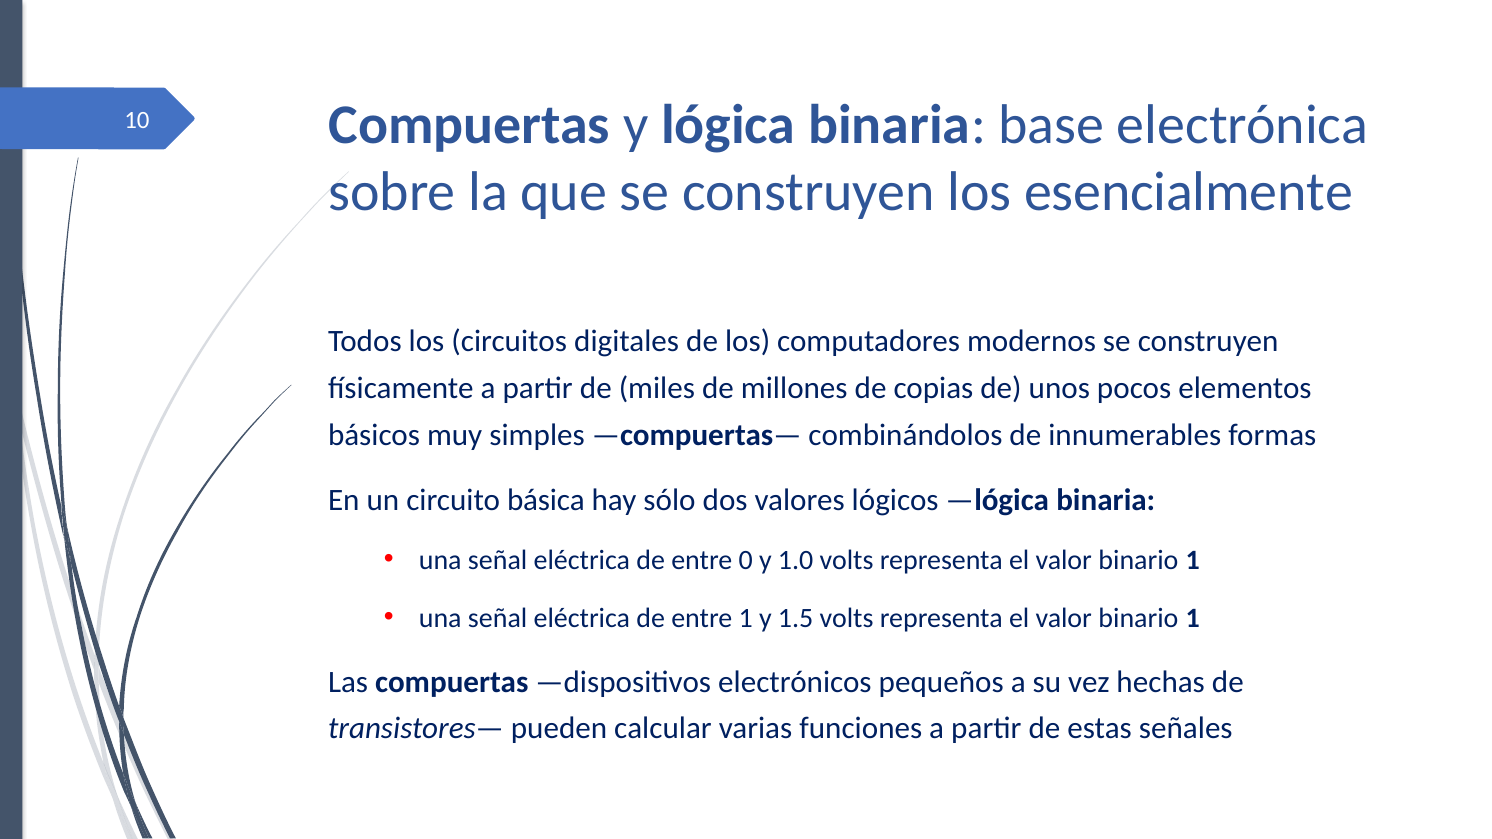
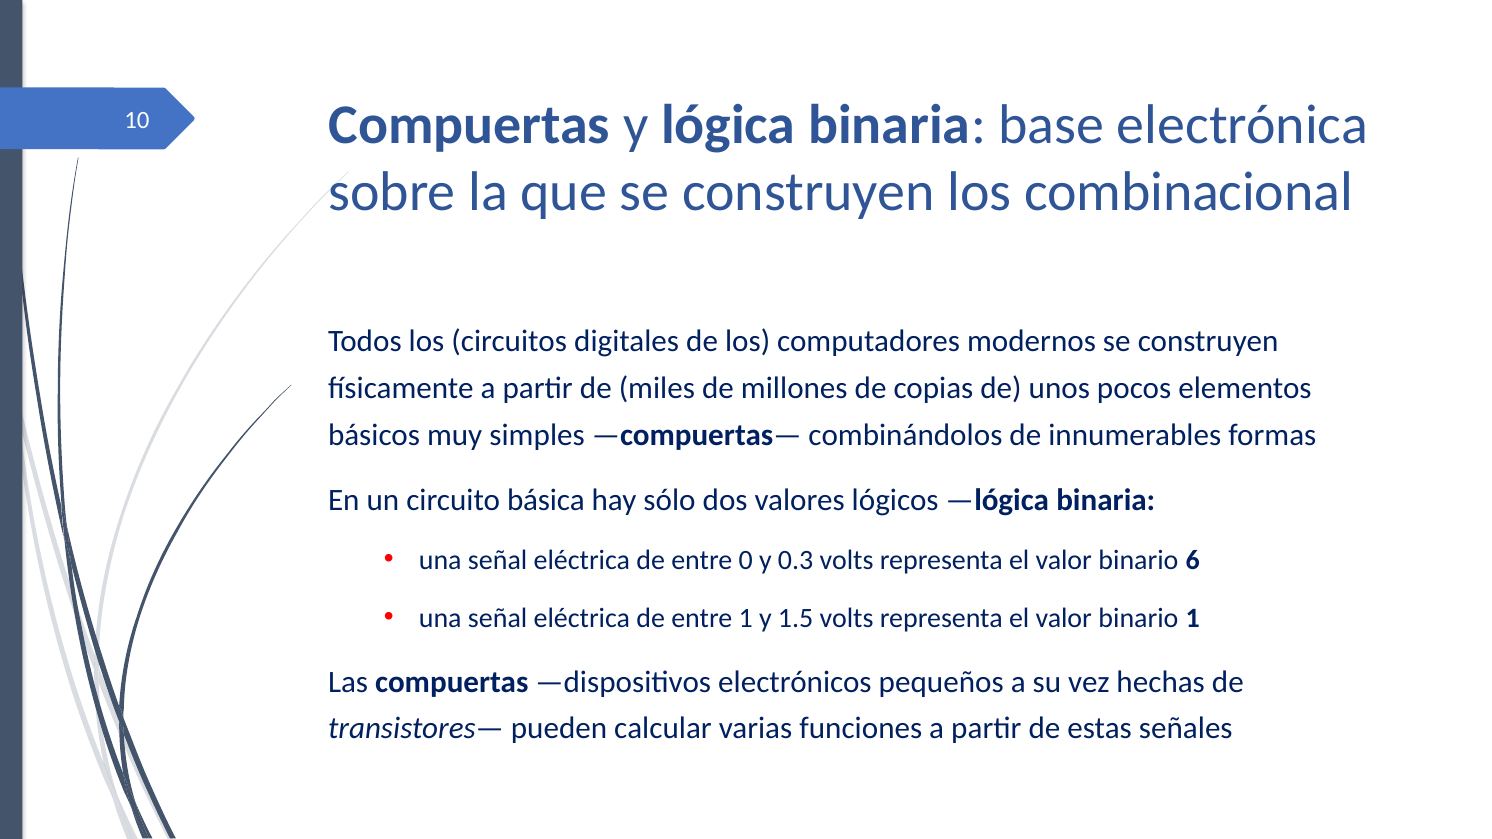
esencialmente: esencialmente -> combinacional (1189, 192)
1.0: 1.0 -> 0.3 (796, 560)
1: 1 -> 6 (1193, 560)
